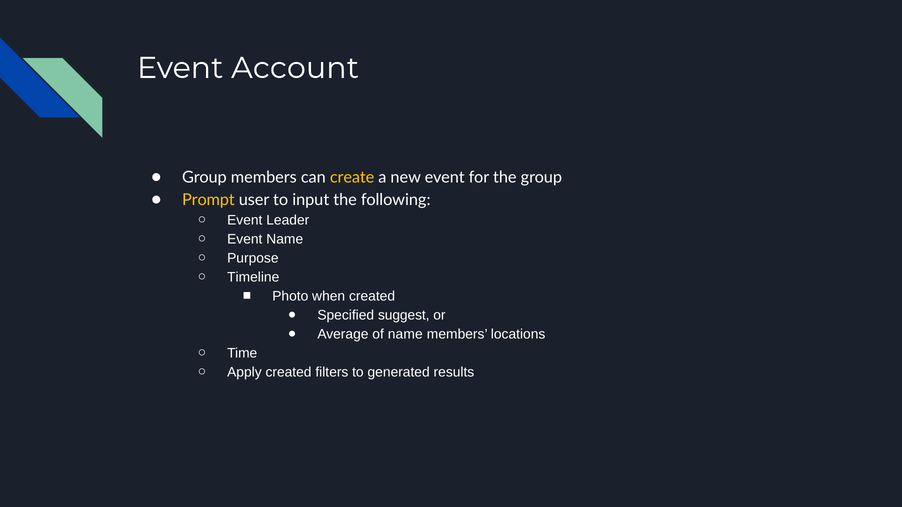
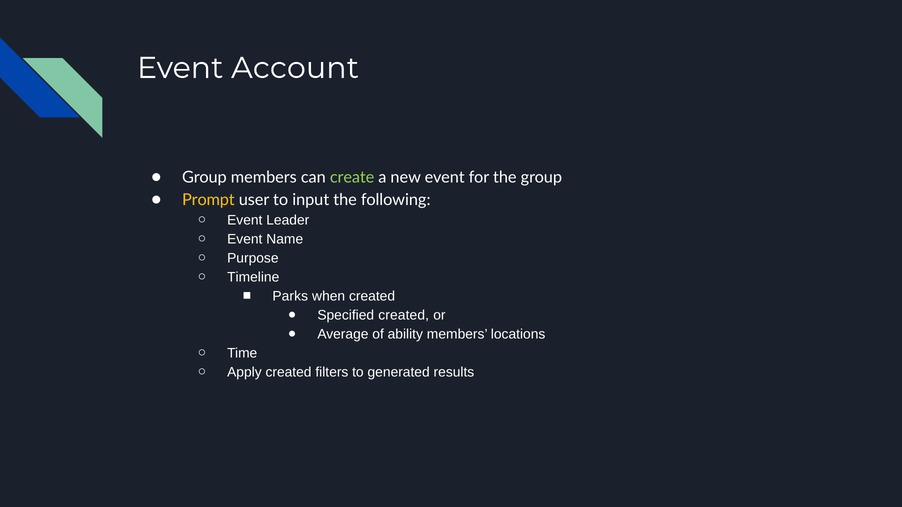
create colour: yellow -> light green (352, 177)
Photo: Photo -> Parks (290, 296)
Specified suggest: suggest -> created (404, 315)
of name: name -> ability (405, 334)
